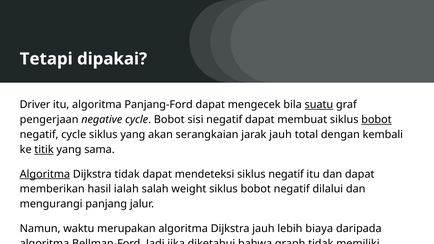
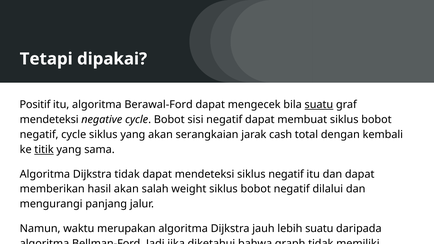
Driver: Driver -> Positif (35, 105)
Panjang-Ford: Panjang-Ford -> Berawal-Ford (159, 105)
pengerjaan: pengerjaan -> mendeteksi (49, 120)
bobot underline: present -> none (376, 120)
jarak jauh: jauh -> cash (281, 135)
Algoritma underline: present -> none (45, 174)
hasil ialah: ialah -> akan (126, 189)
lebih biaya: biaya -> suatu (319, 229)
